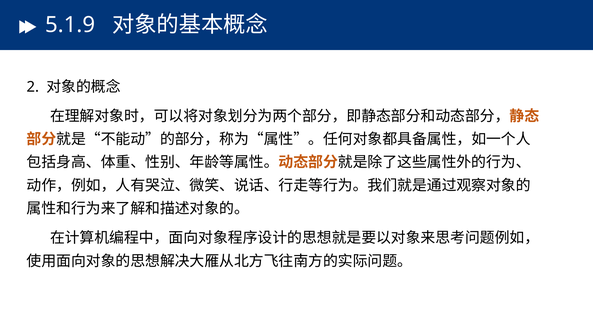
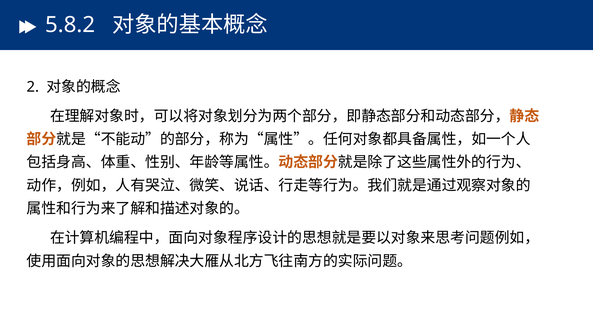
5.1.9: 5.1.9 -> 5.8.2 (70, 25)
